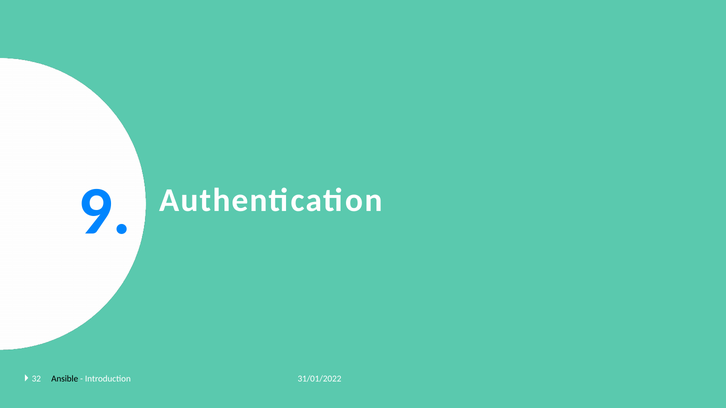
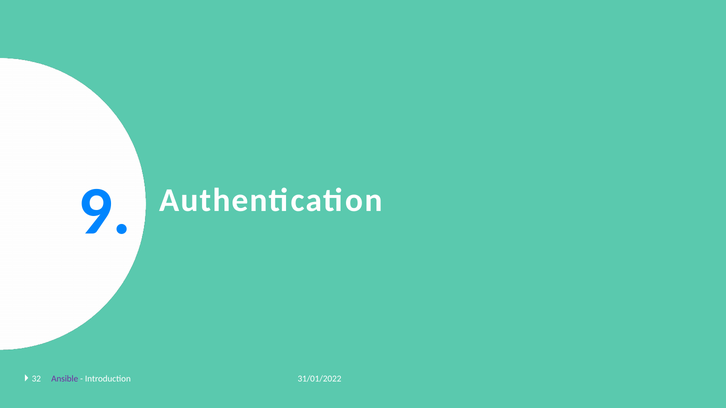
Ansible colour: black -> purple (65, 379)
